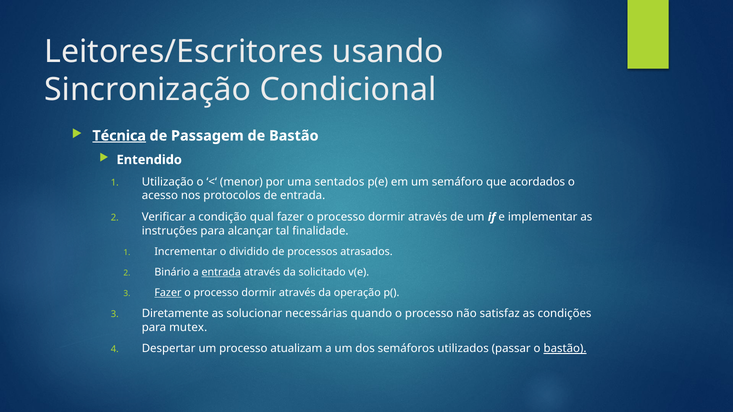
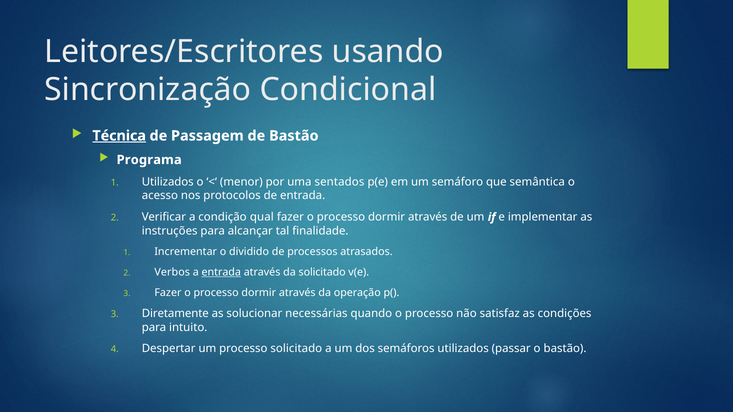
Entendido: Entendido -> Programa (149, 160)
Utilização: Utilização -> Utilizados (168, 182)
acordados: acordados -> semântica (537, 182)
Binário: Binário -> Verbos (172, 272)
Fazer underline: present -> none (168, 293)
mutex: mutex -> intuito (188, 328)
processo atualizam: atualizam -> solicitado (296, 349)
bastão underline: present -> none (565, 349)
